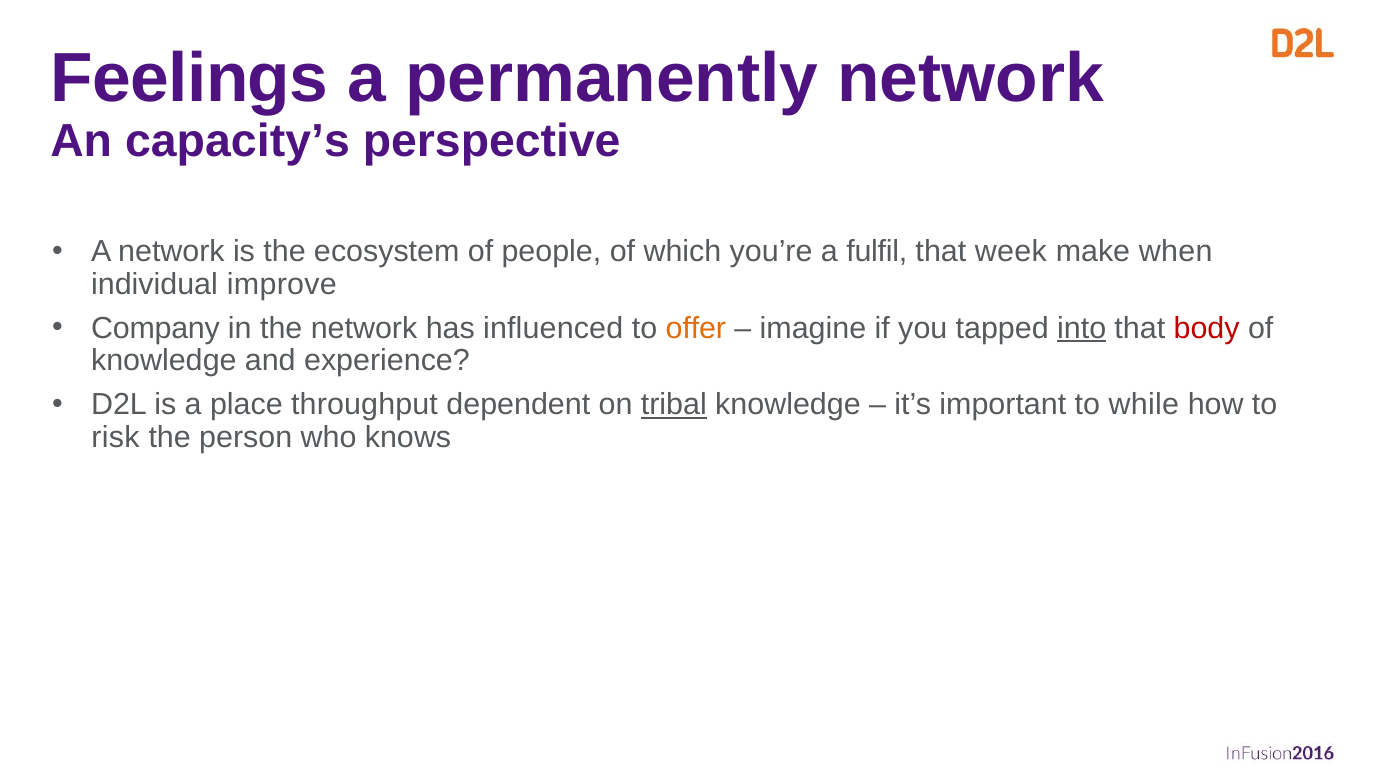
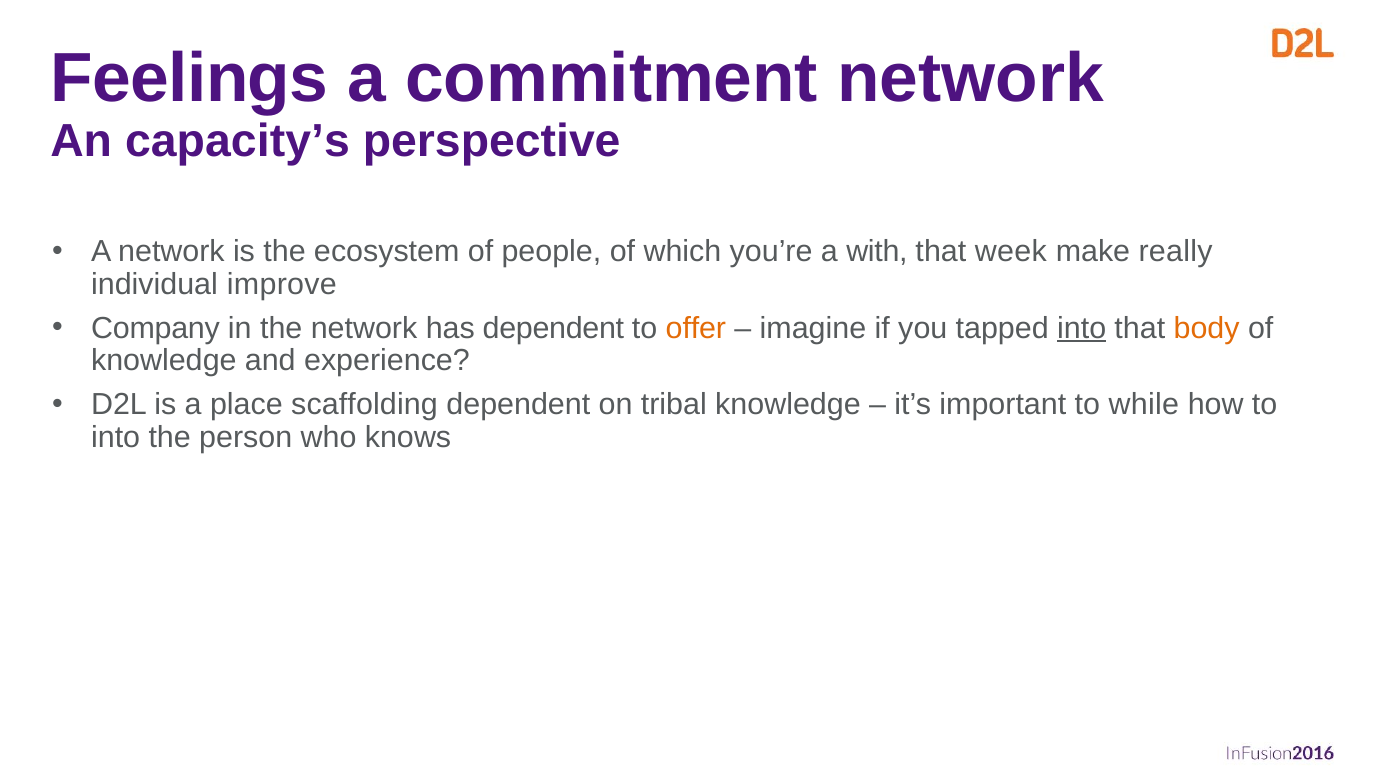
permanently: permanently -> commitment (612, 78)
fulfil: fulfil -> with (877, 252)
when: when -> really (1176, 252)
has influenced: influenced -> dependent (553, 328)
body colour: red -> orange (1207, 328)
throughput: throughput -> scaffolding (365, 405)
tribal underline: present -> none (674, 405)
risk: risk -> into (116, 438)
